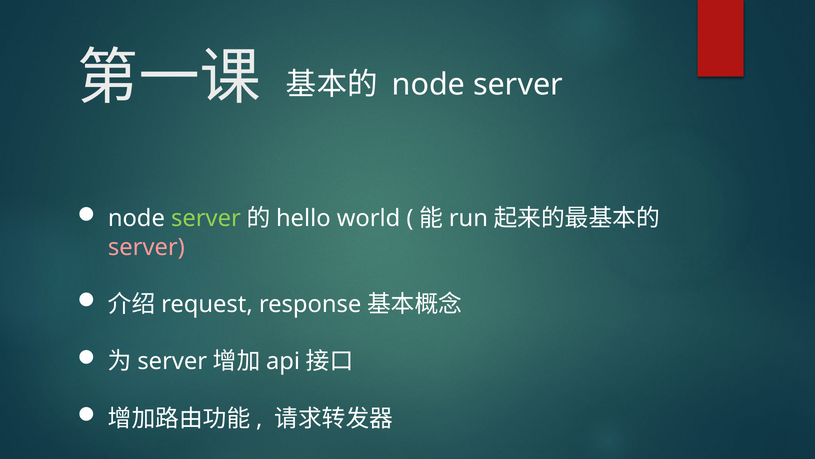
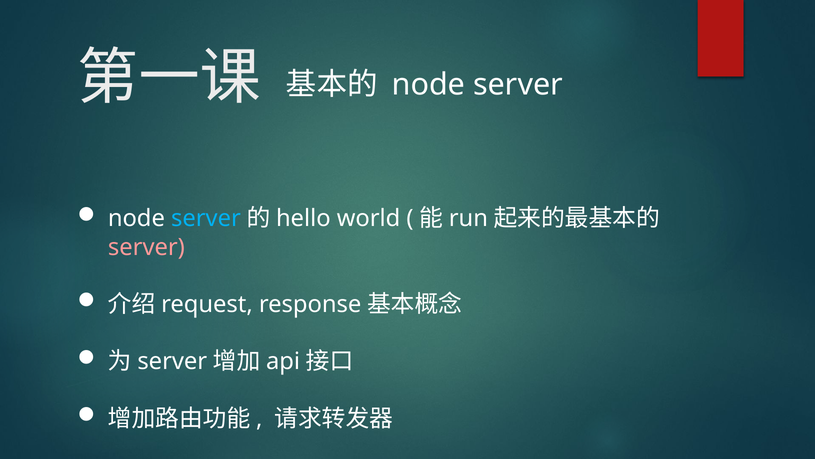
server colour: light green -> light blue (206, 218)
